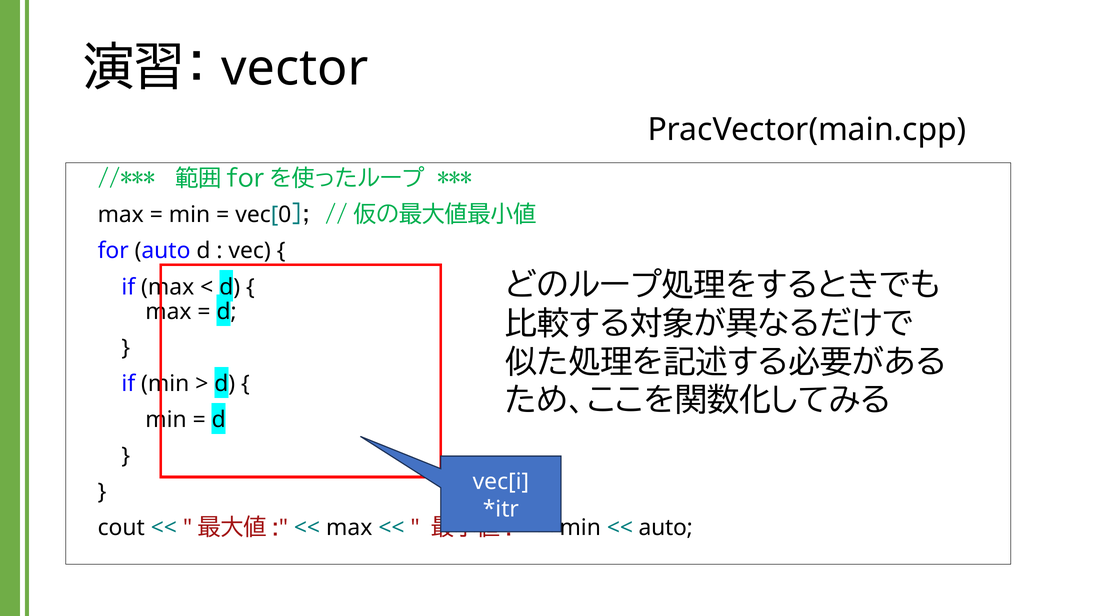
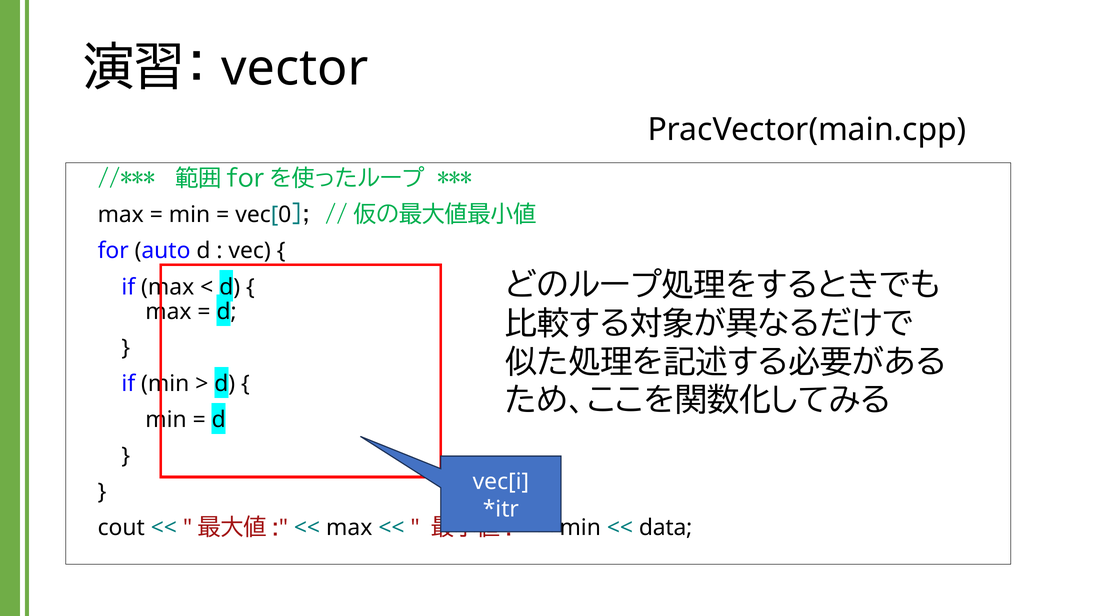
auto: auto -> data (666, 528)
